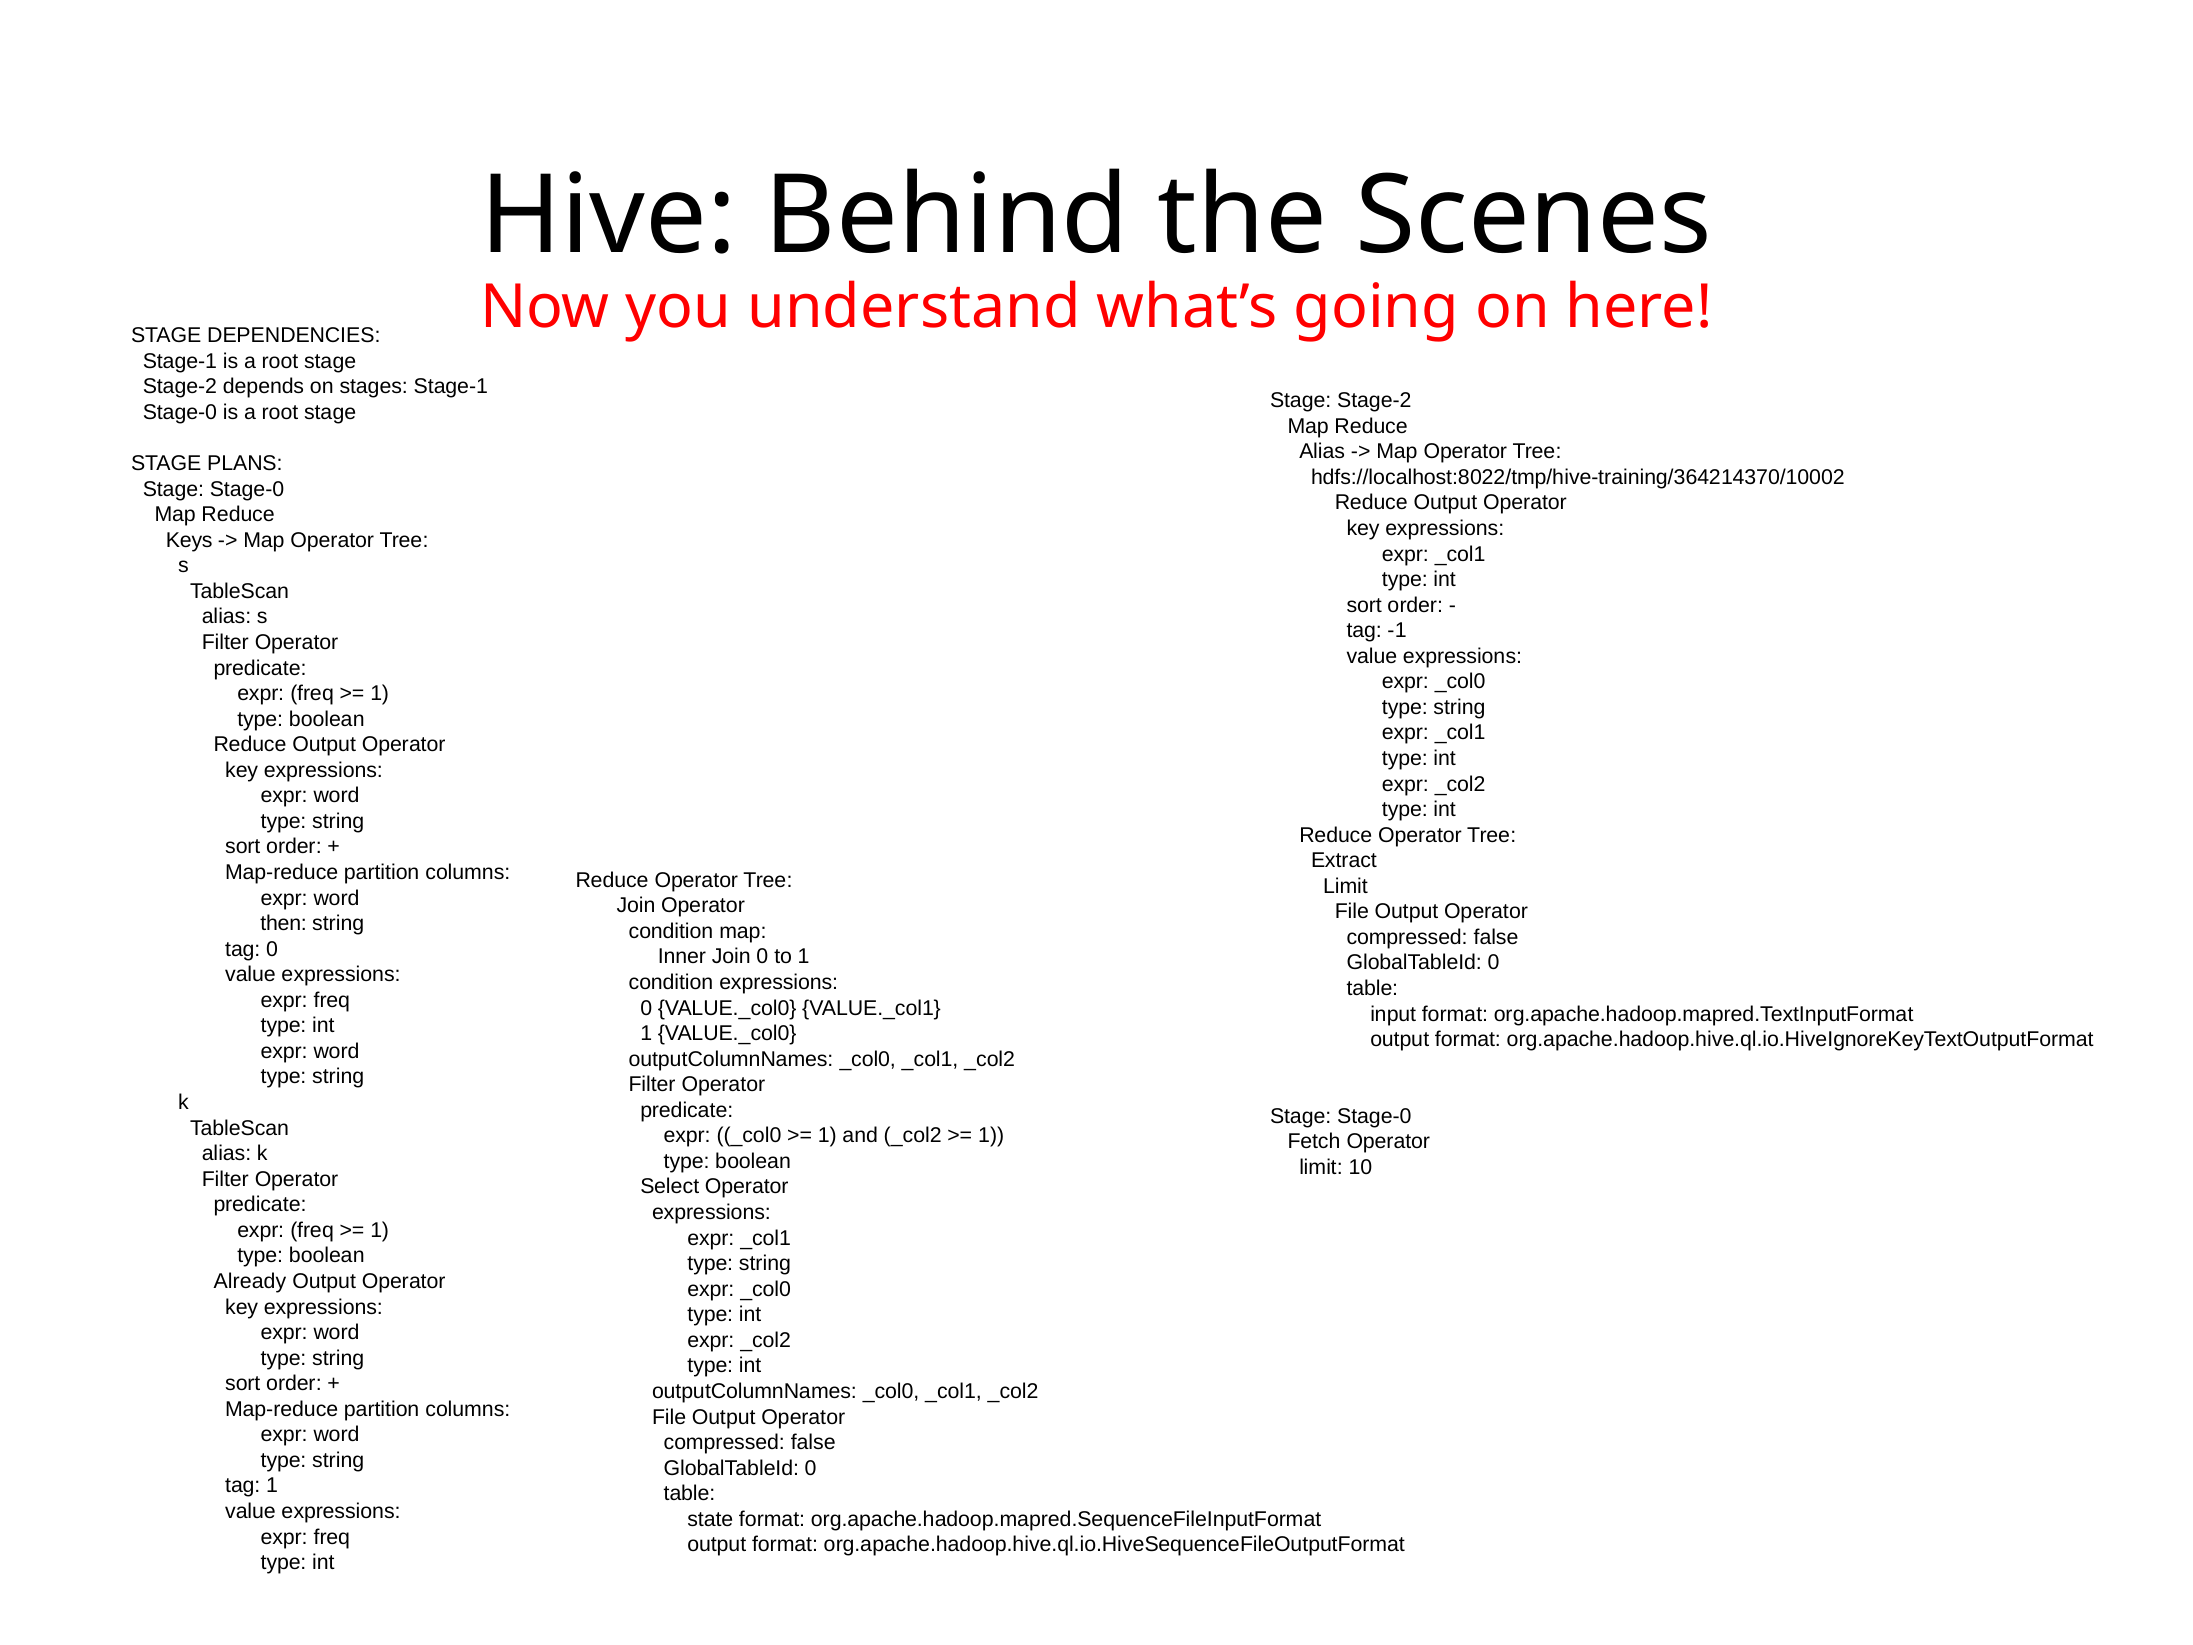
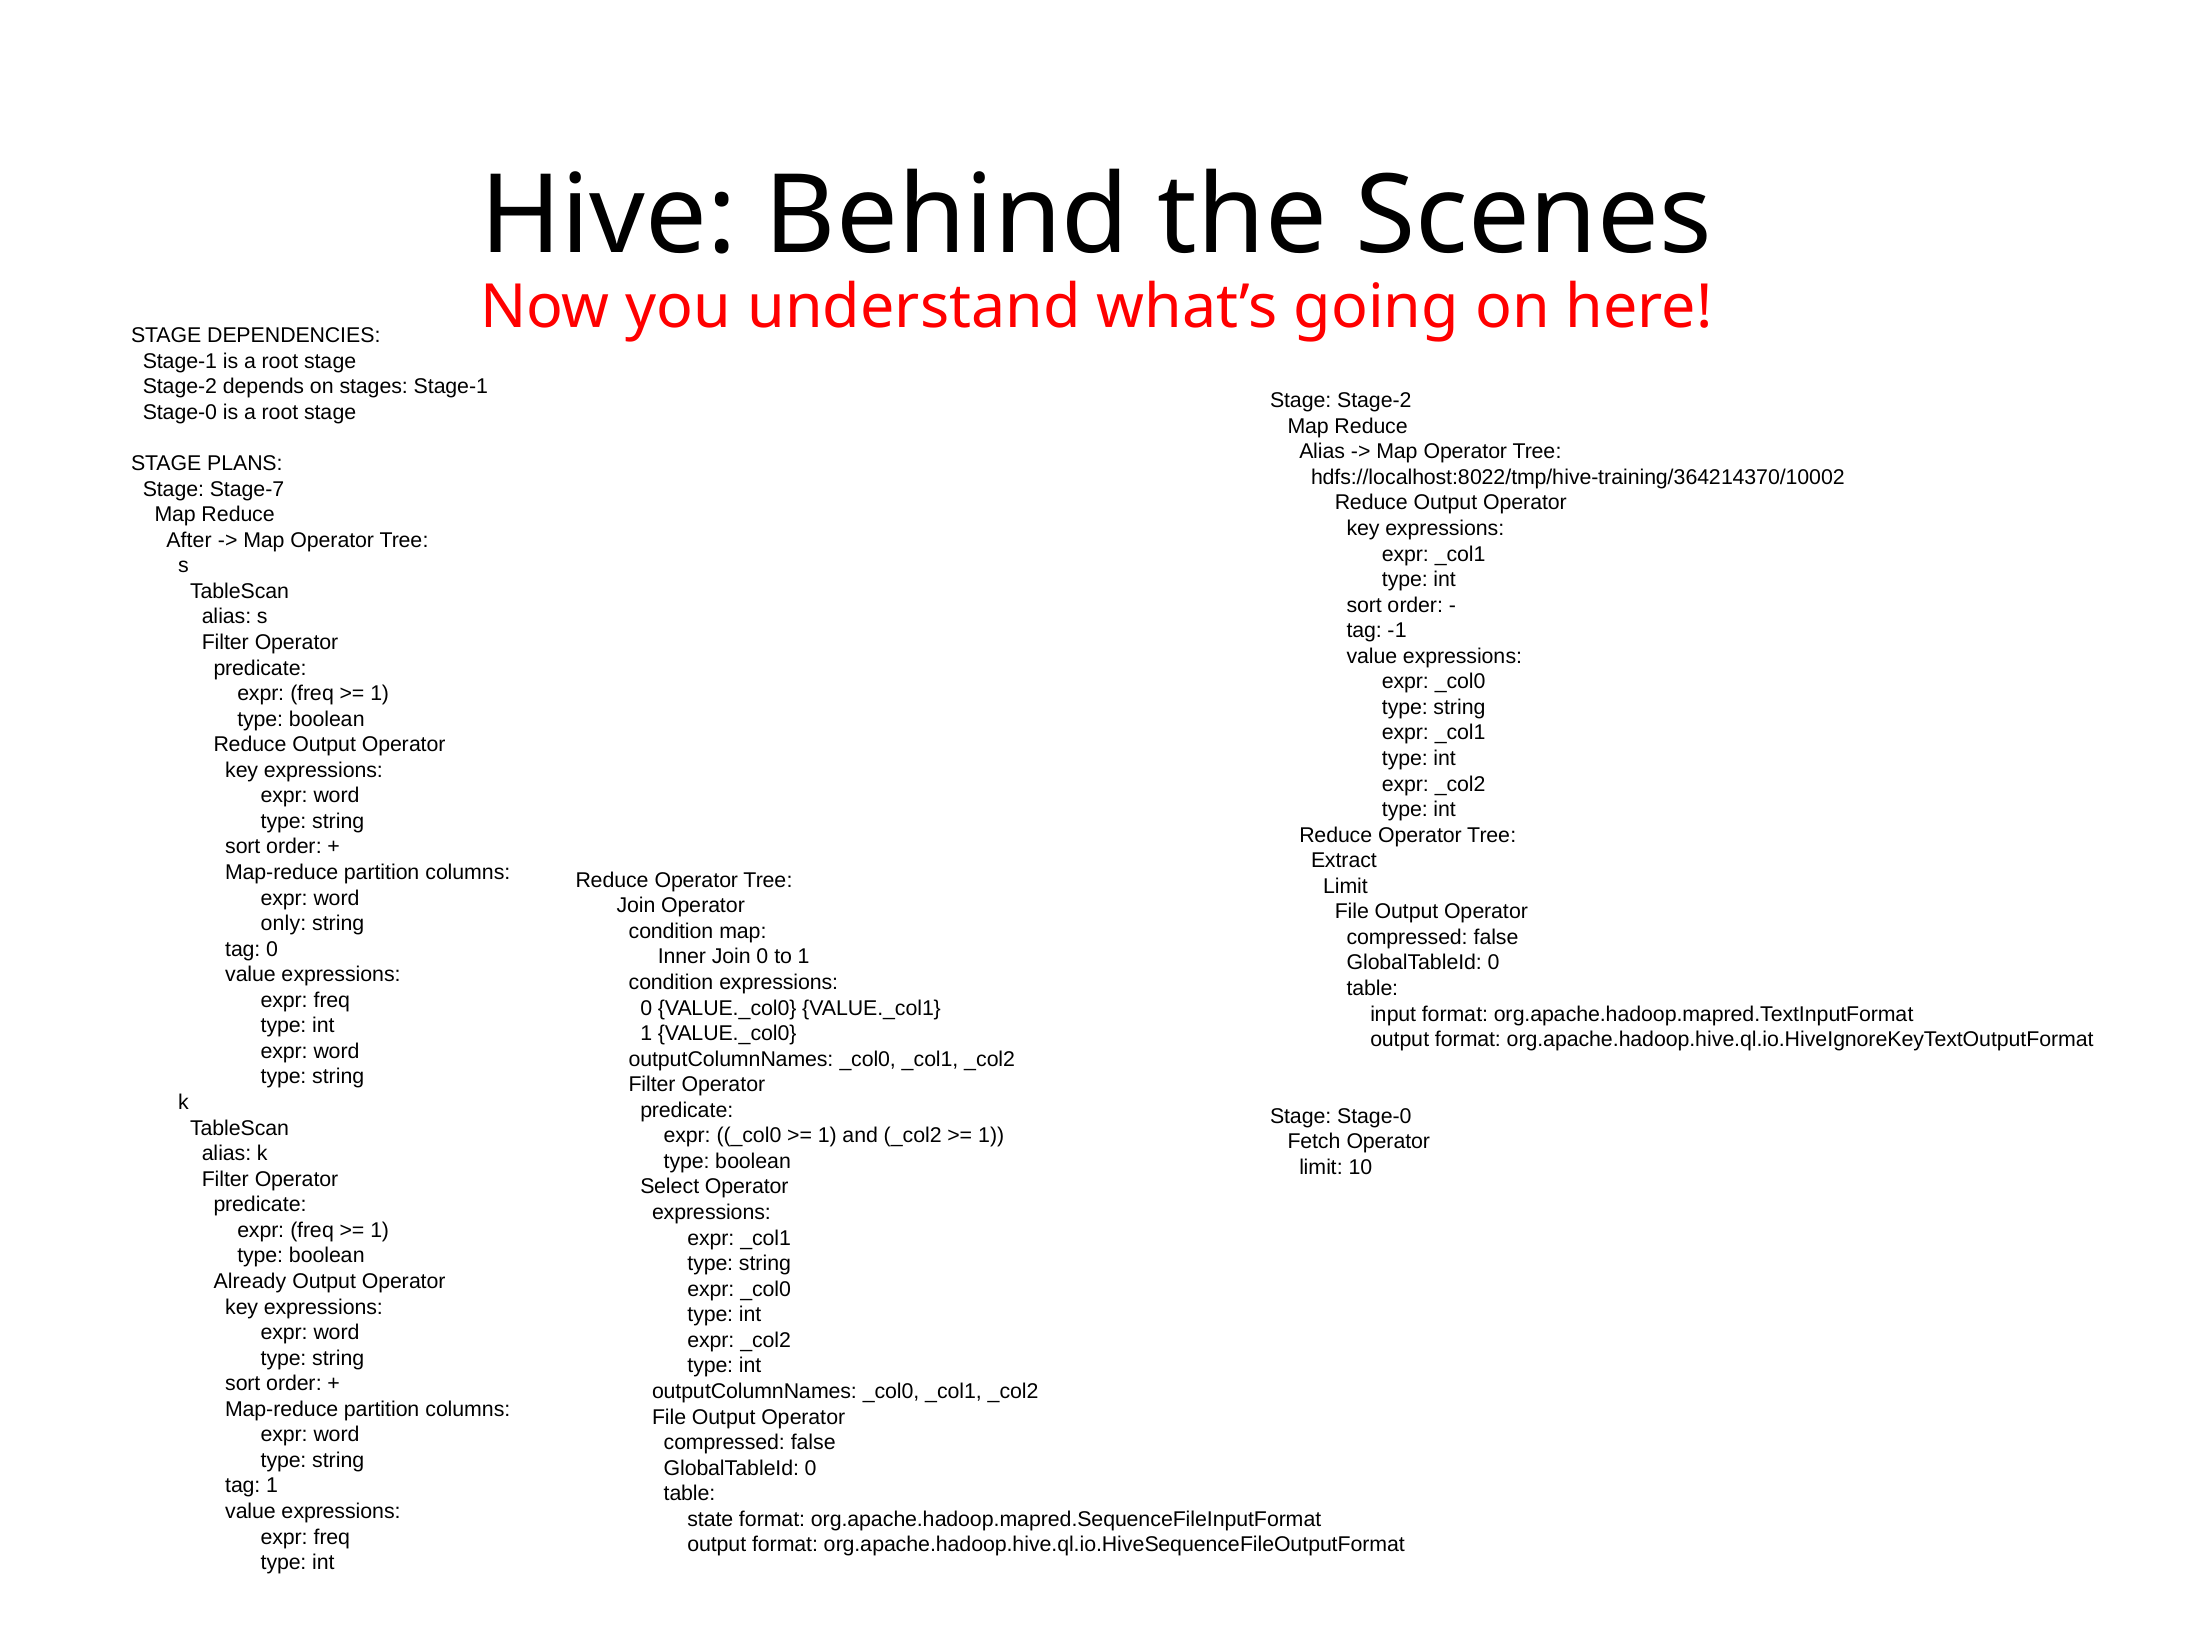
Stage-0: Stage-0 -> Stage-7 (247, 489)
Keys: Keys -> After (189, 540)
then: then -> only (283, 923)
